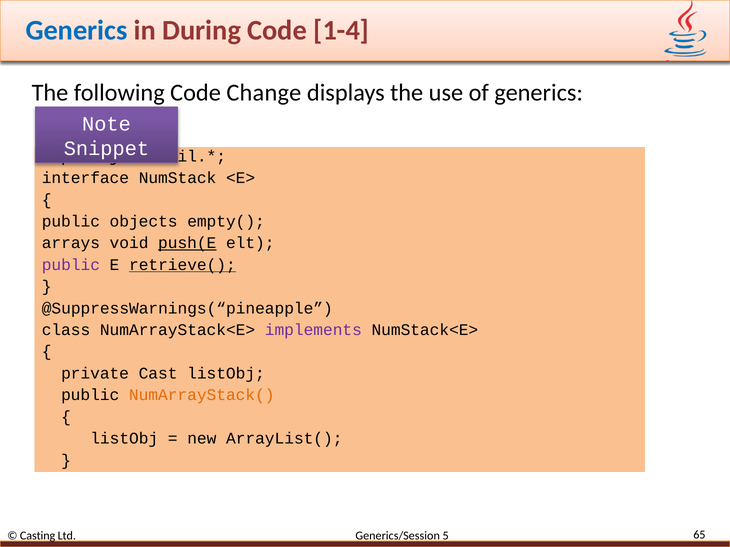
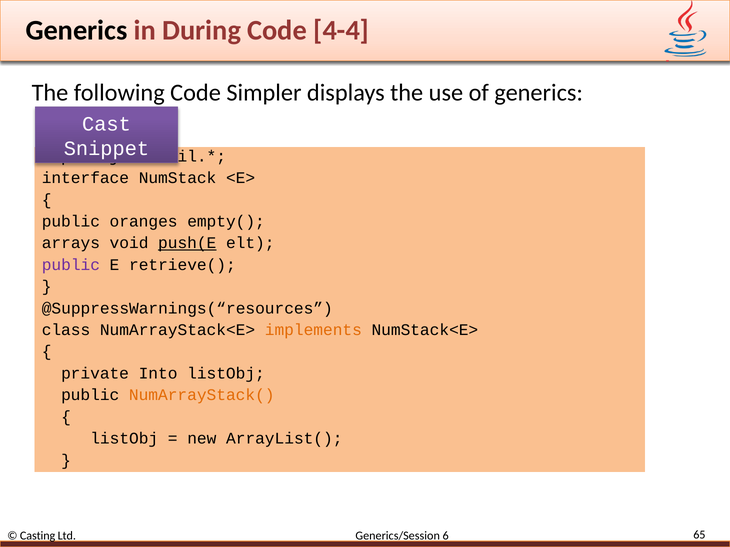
Generics colour: blue -> black (77, 31)
1-4: 1-4 -> 4-4 (341, 31)
Change: Change -> Simpler (264, 93)
Note: Note -> Cast (106, 124)
objects: objects -> oranges (144, 222)
retrieve( underline: present -> none (182, 265)
@SuppressWarnings(“pineapple: @SuppressWarnings(“pineapple -> @SuppressWarnings(“resources (187, 308)
implements colour: purple -> orange (313, 330)
Cast: Cast -> Into (158, 374)
5: 5 -> 6 (446, 536)
